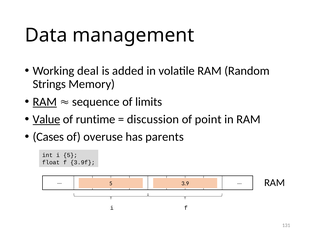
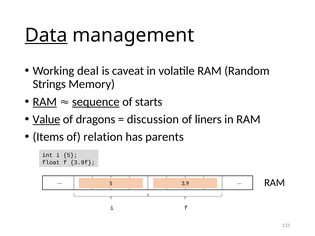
Data underline: none -> present (46, 35)
added: added -> caveat (128, 71)
sequence underline: none -> present (96, 102)
limits: limits -> starts (149, 102)
runtime: runtime -> dragons (96, 119)
point: point -> liners (208, 119)
Cases: Cases -> Items (48, 137)
overuse: overuse -> relation (103, 137)
